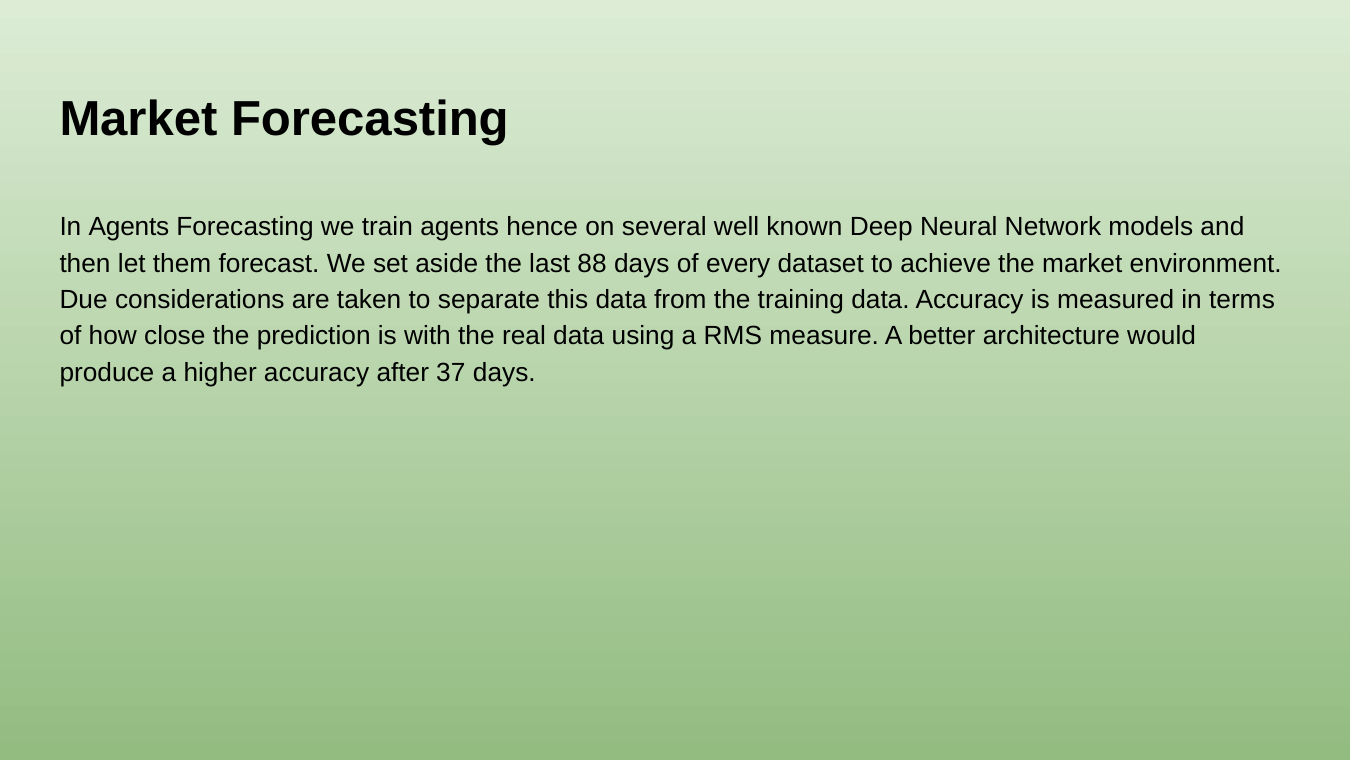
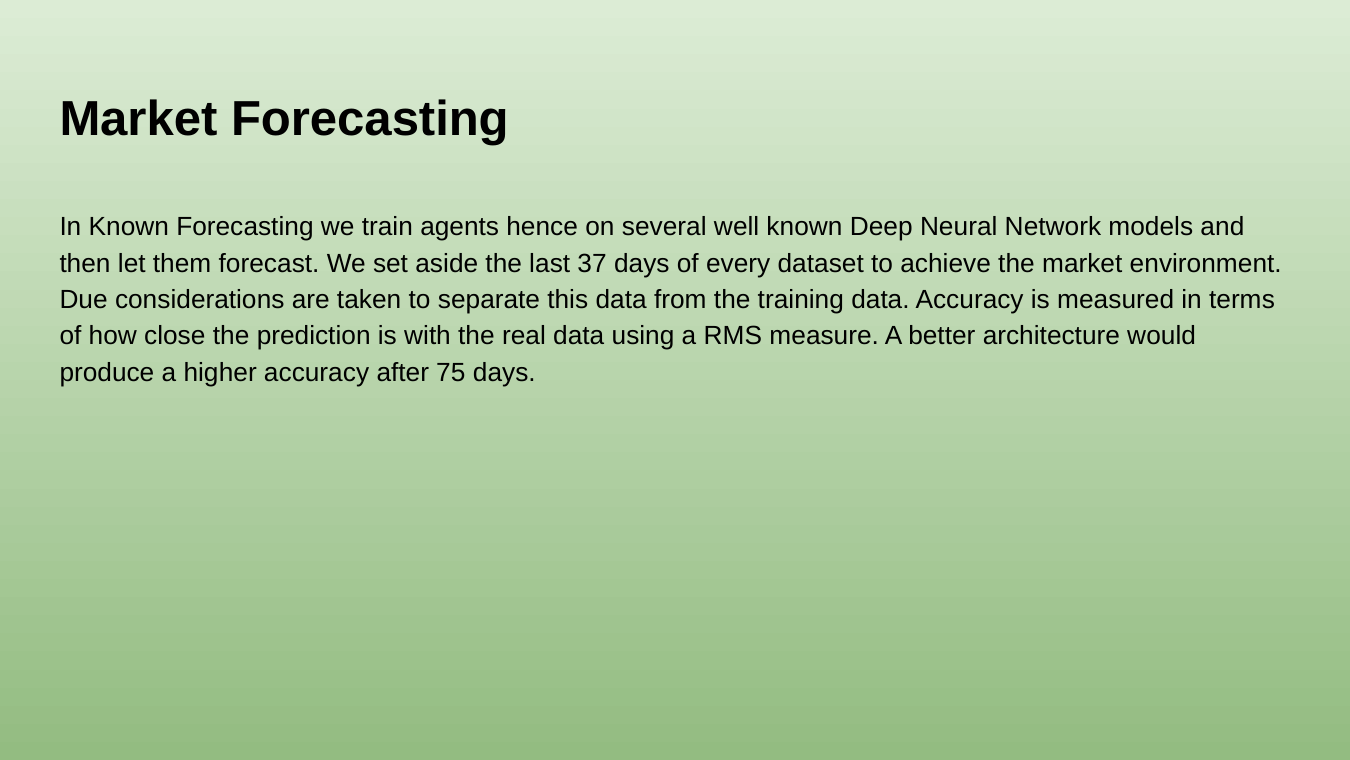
In Agents: Agents -> Known (129, 227)
88: 88 -> 37 (592, 263)
37: 37 -> 75 (451, 372)
